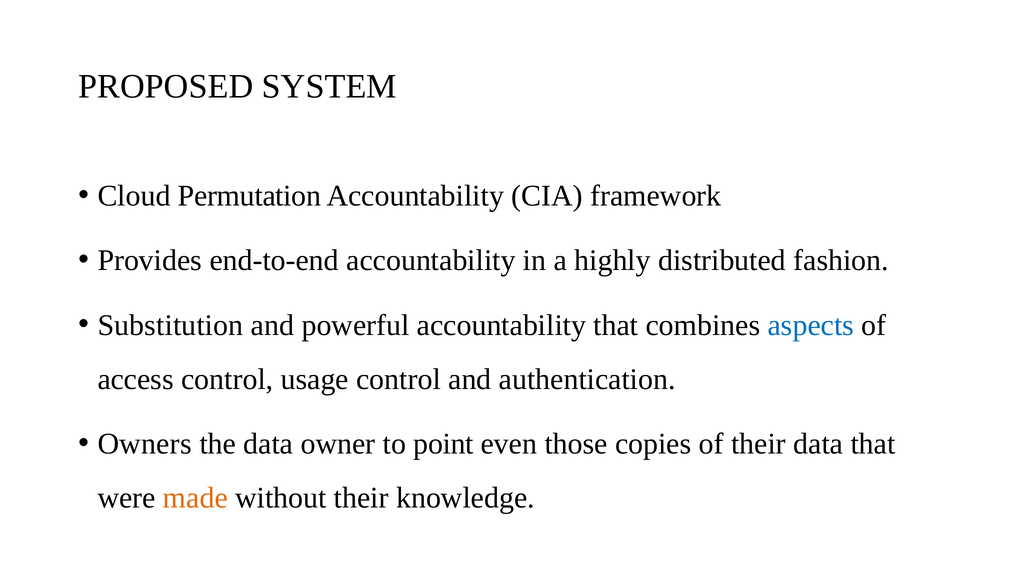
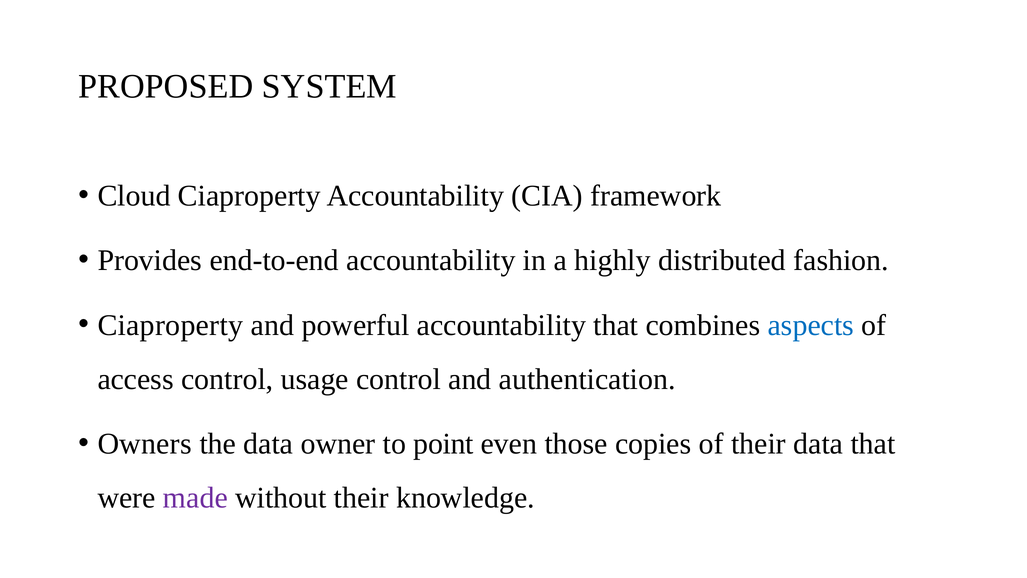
Cloud Permutation: Permutation -> Ciaproperty (249, 196)
Substitution: Substitution -> Ciaproperty (170, 325)
made colour: orange -> purple (195, 498)
